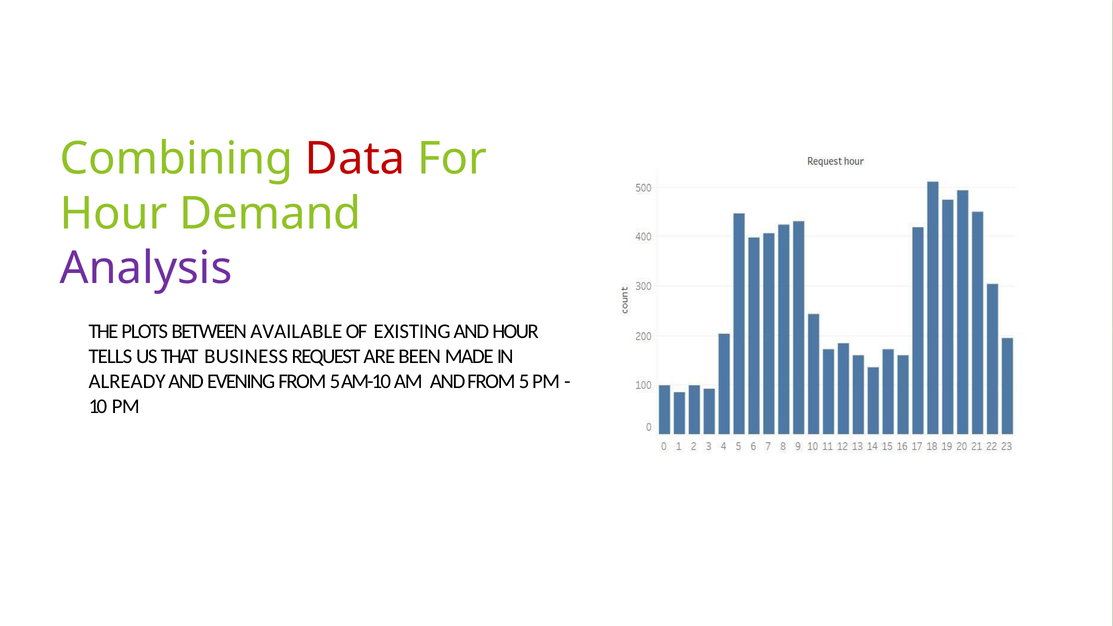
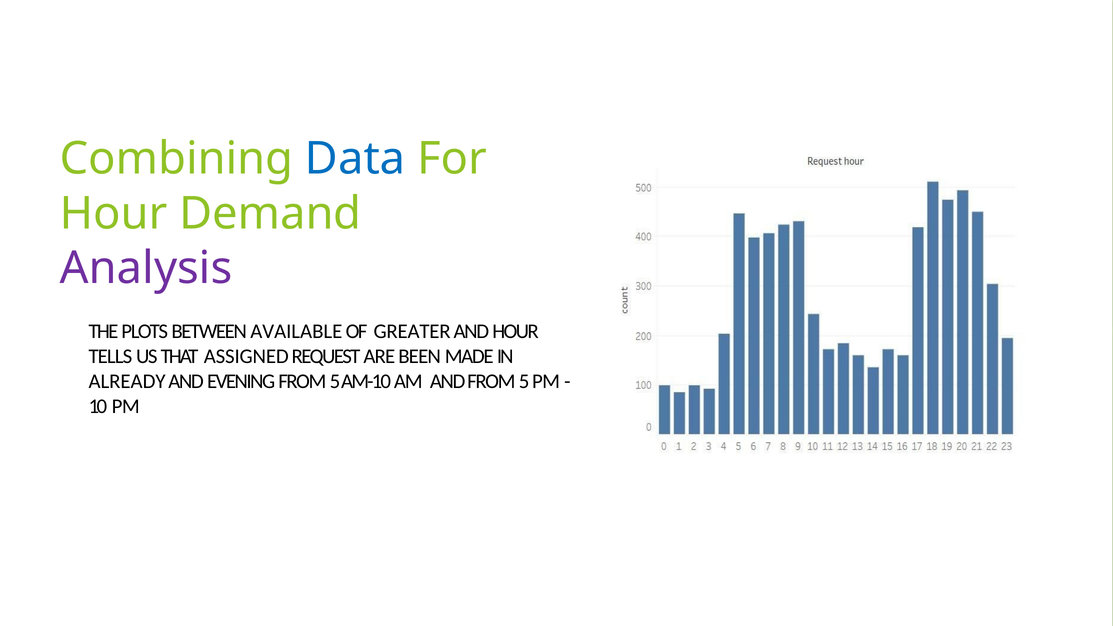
Data colour: red -> blue (355, 159)
EXISTING: EXISTING -> GREATER (412, 331)
BUSINESS: BUSINESS -> ASSIGNED (246, 356)
